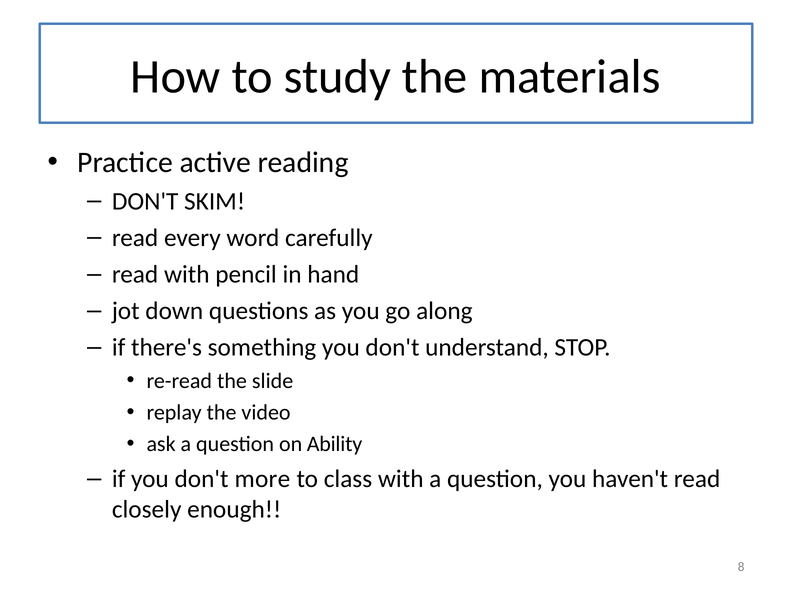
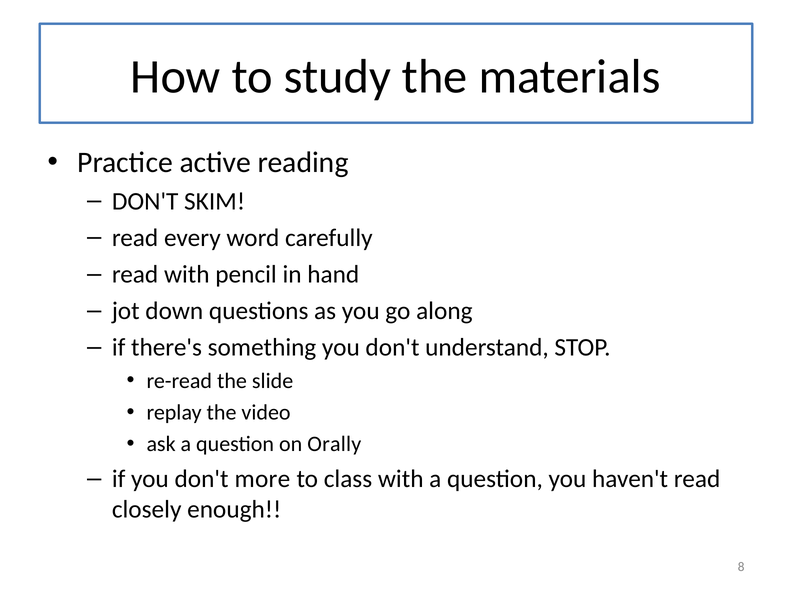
Ability: Ability -> Orally (334, 444)
